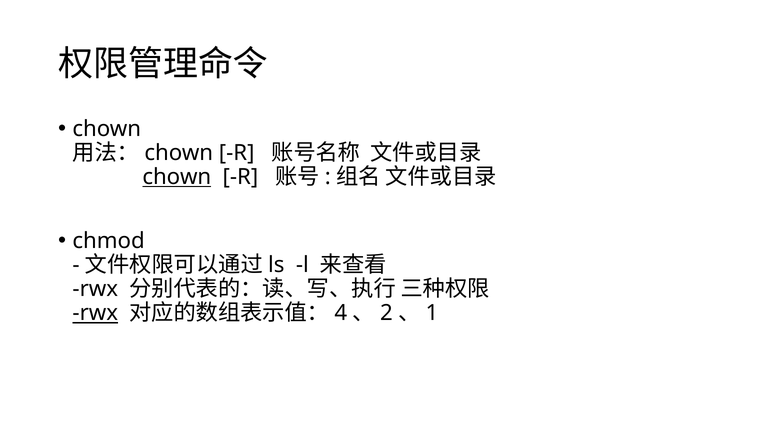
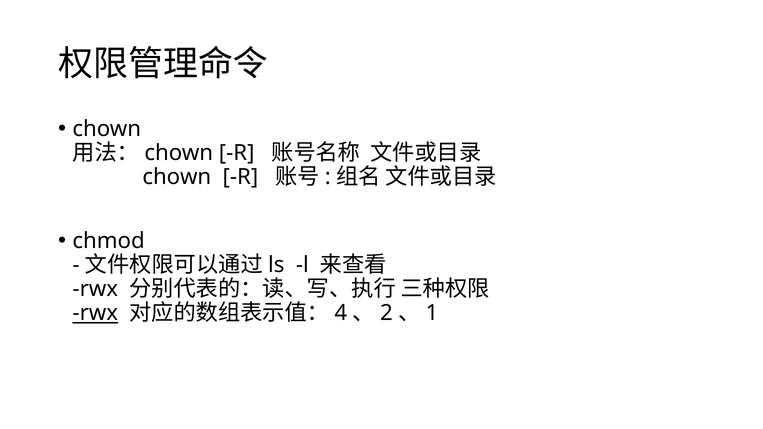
chown underline: present -> none (177, 177)
